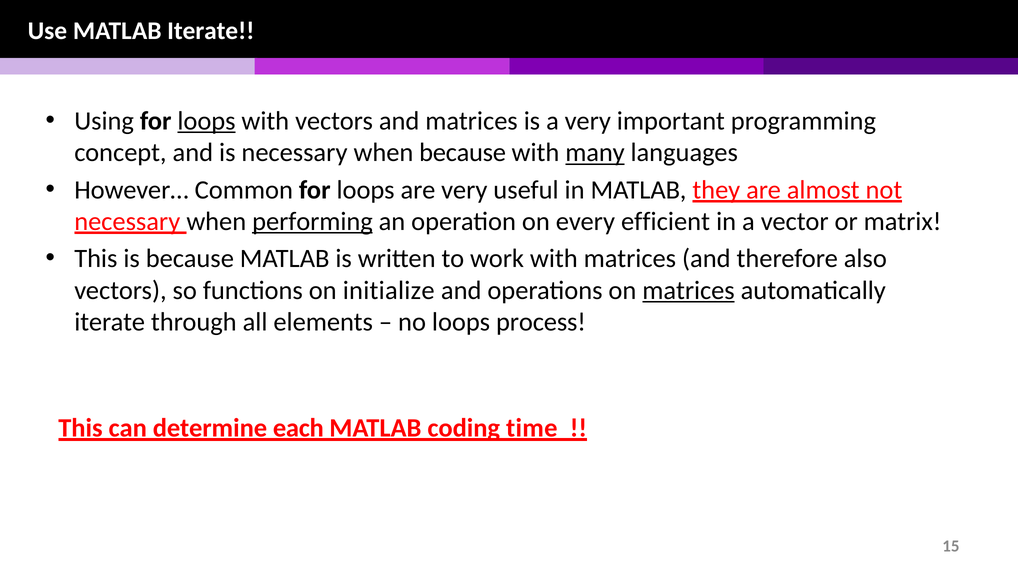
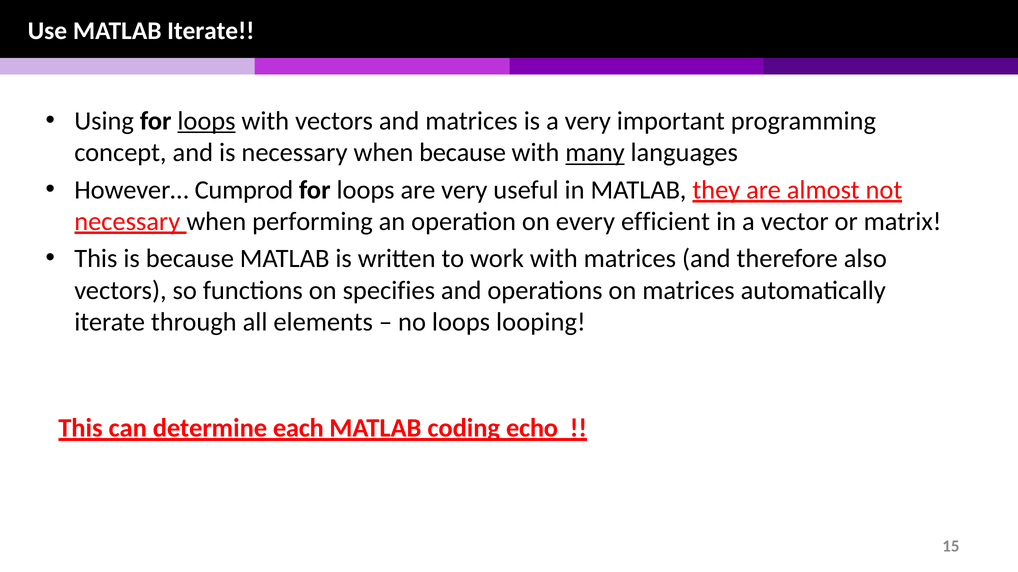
Common: Common -> Cumprod (244, 190)
performing underline: present -> none (312, 222)
initialize: initialize -> specifies (389, 291)
matrices underline: present -> none (689, 291)
process: process -> looping (541, 322)
time: time -> echo (532, 429)
